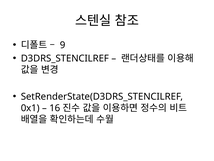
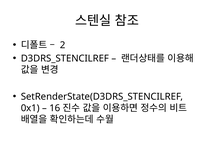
9: 9 -> 2 (63, 45)
